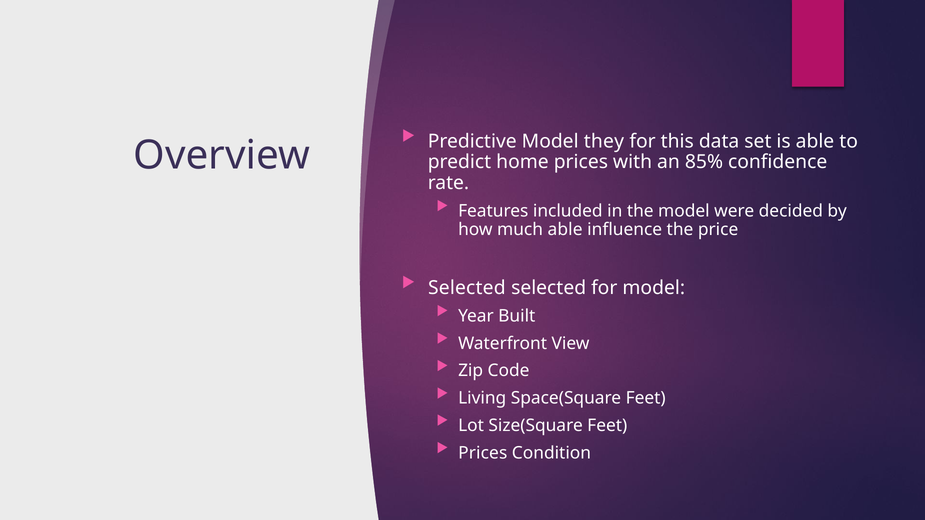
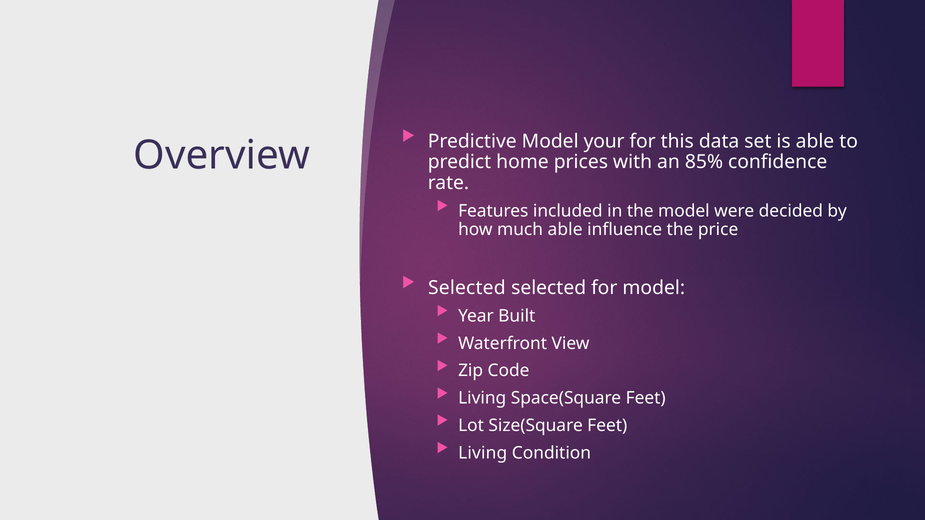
they: they -> your (604, 141)
Prices: Prices -> Living (483, 453)
